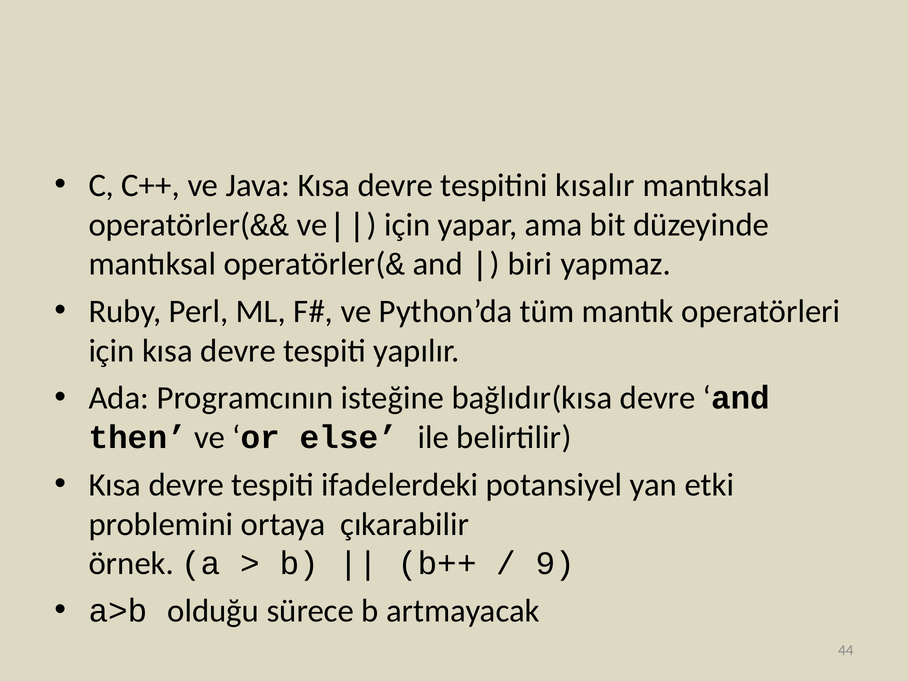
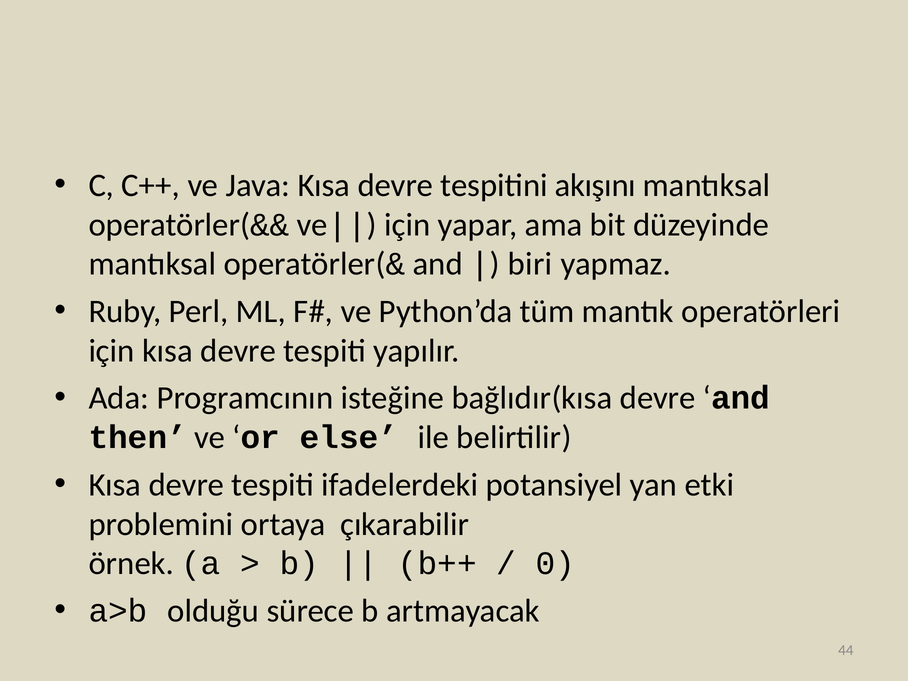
kısalır: kısalır -> akışını (595, 185)
9: 9 -> 0 (555, 564)
